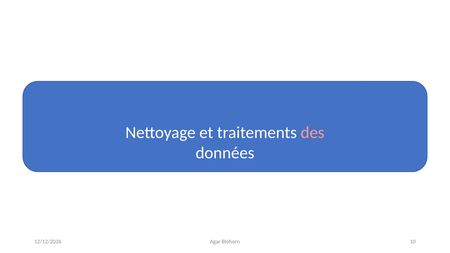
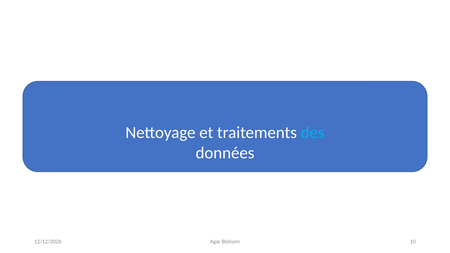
des colour: pink -> light blue (313, 133)
